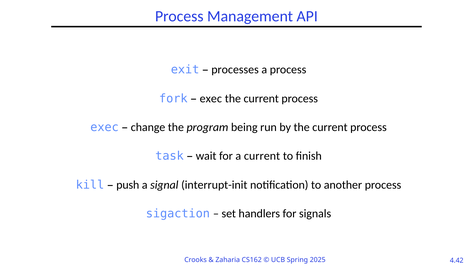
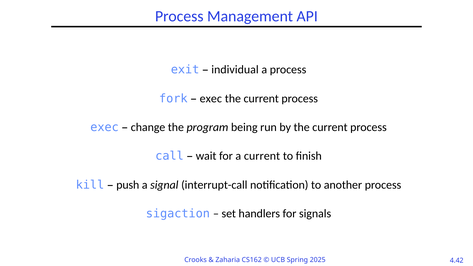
processes: processes -> individual (235, 70)
task: task -> call (170, 156)
interrupt-init: interrupt-init -> interrupt-call (214, 185)
